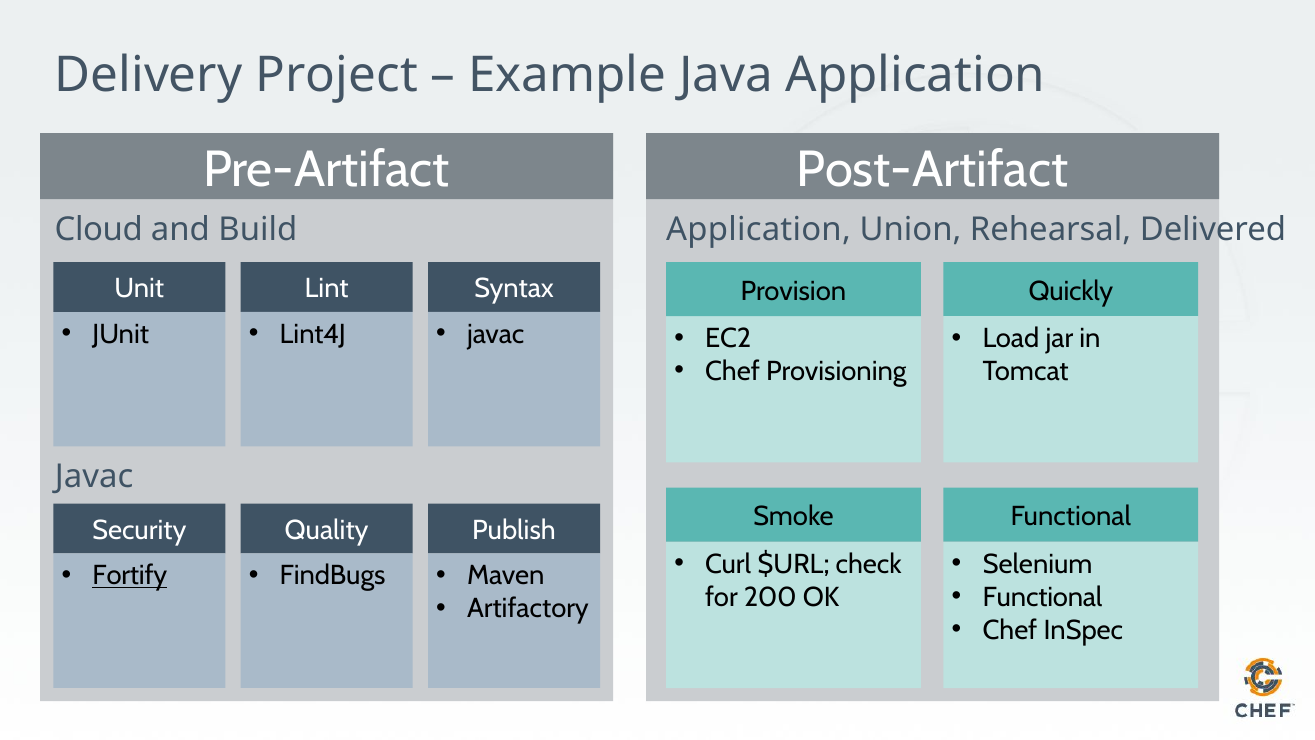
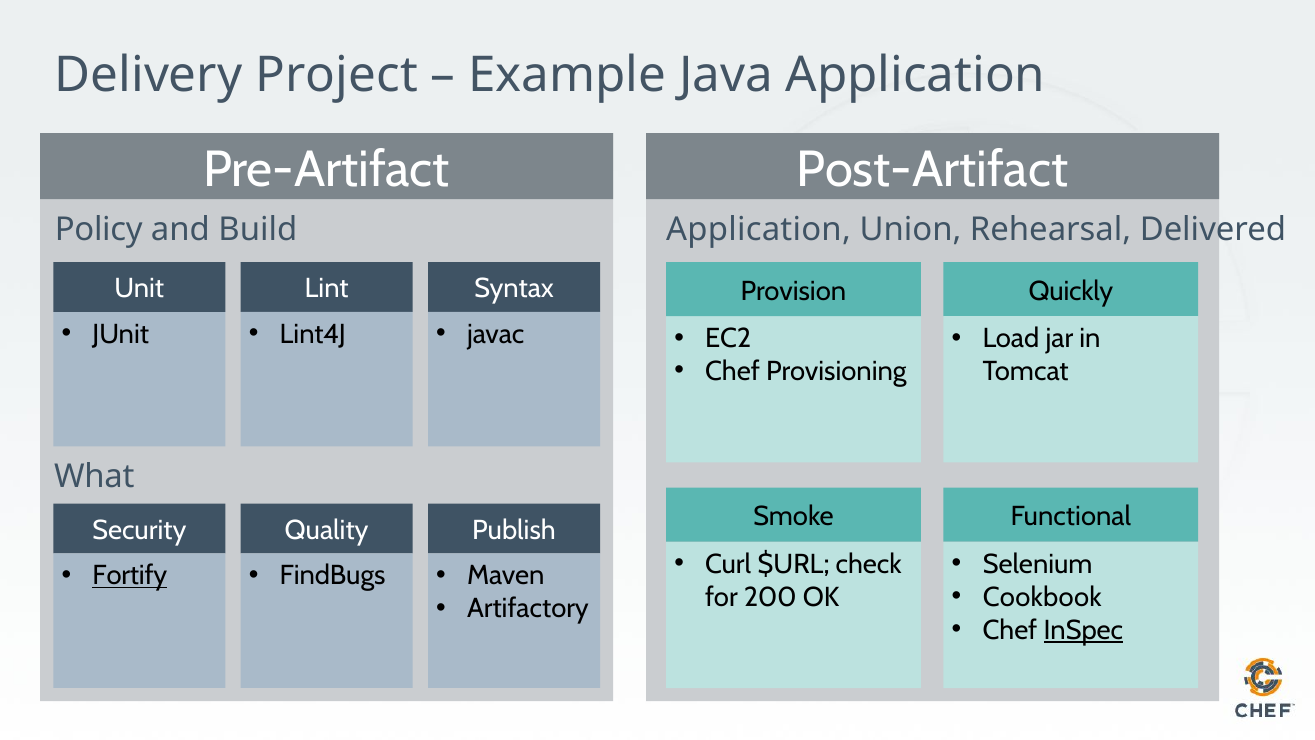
Cloud: Cloud -> Policy (99, 230)
Javac: Javac -> What (94, 476)
Functional: Functional -> Cookbook (1042, 597)
InSpec underline: none -> present (1083, 630)
